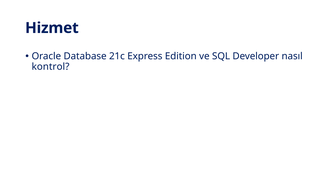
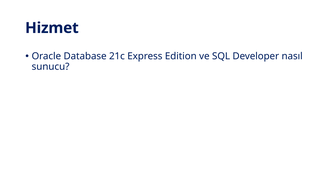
kontrol: kontrol -> sunucu (51, 67)
